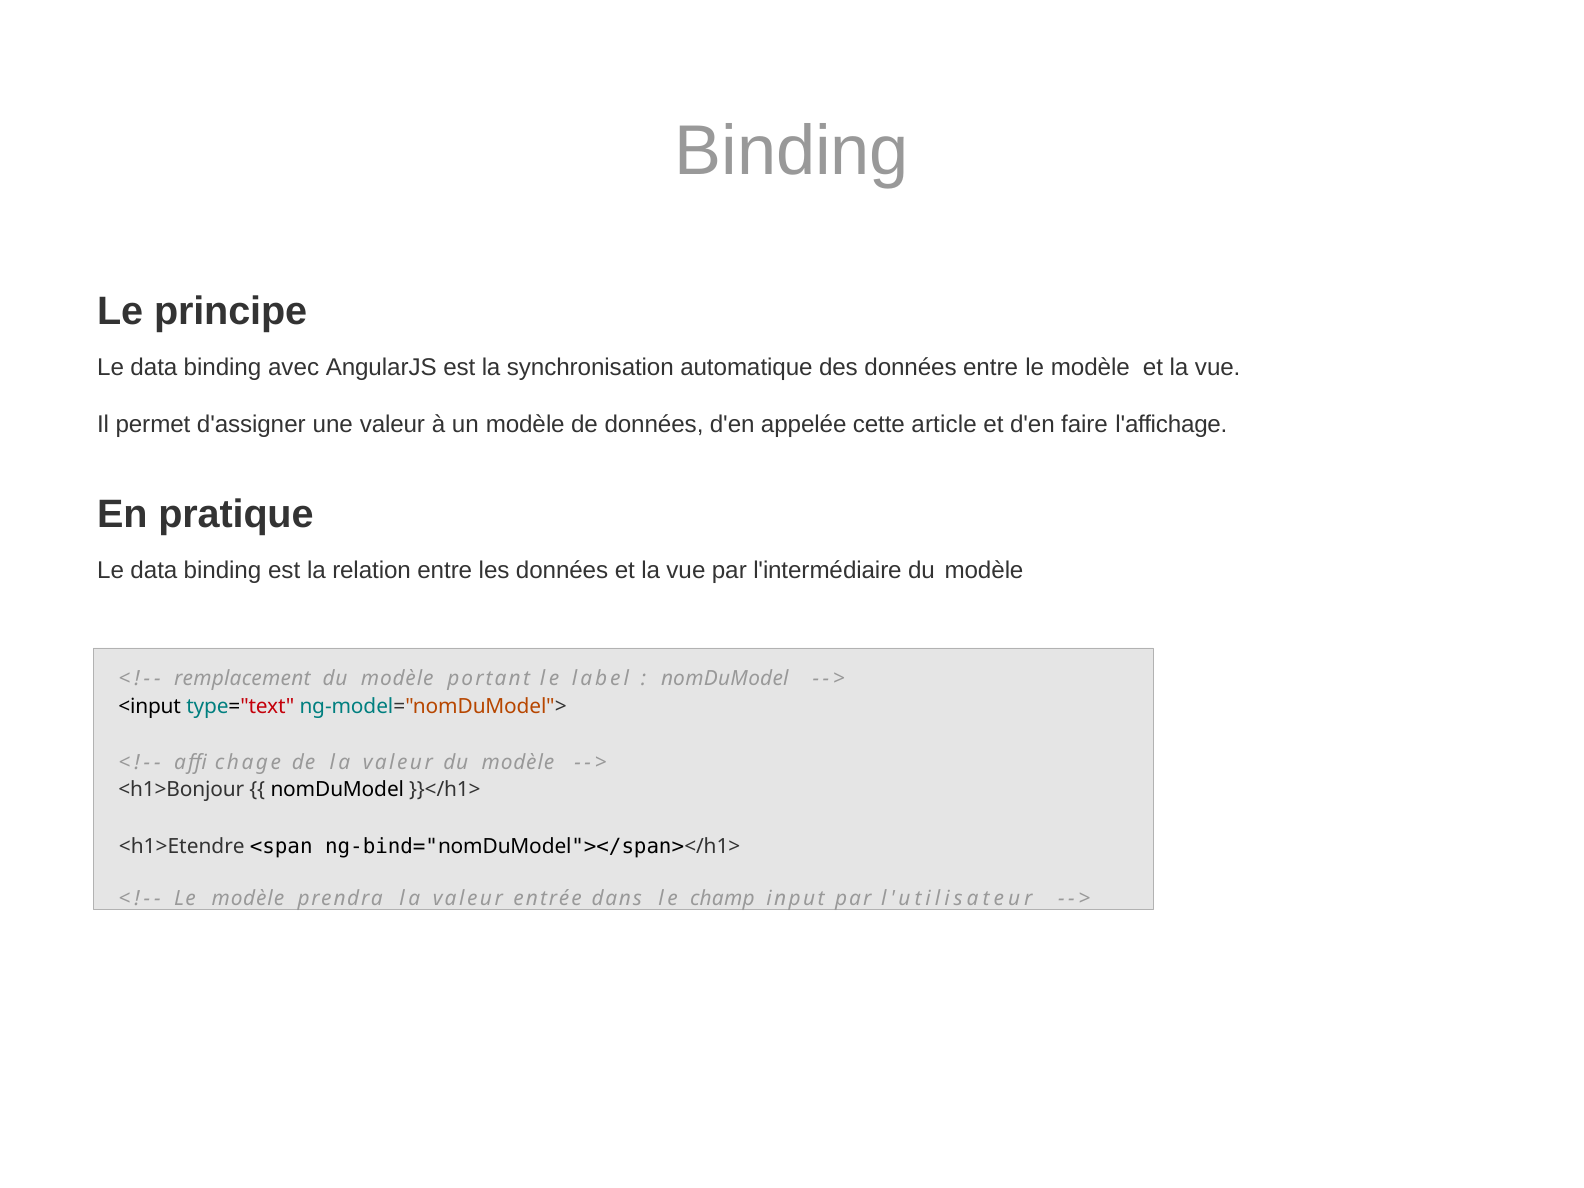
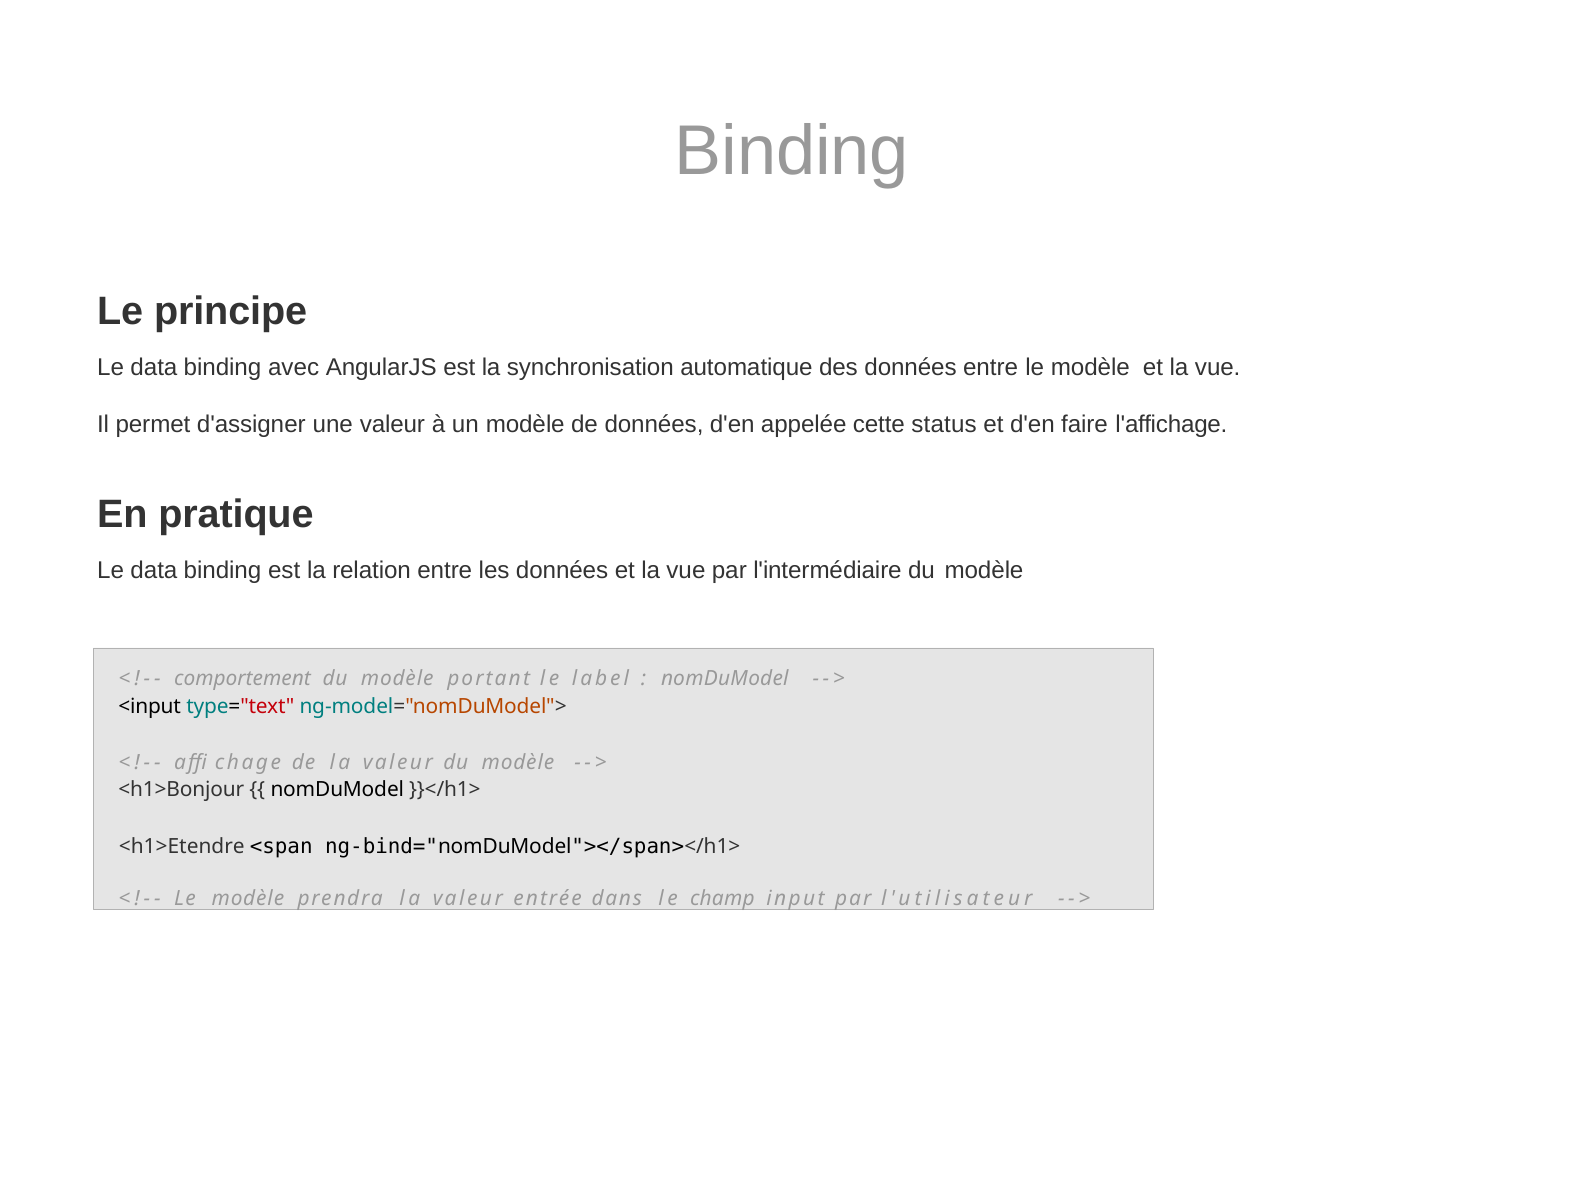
article: article -> status (944, 424)
remplacement: remplacement -> comportement (242, 679)
